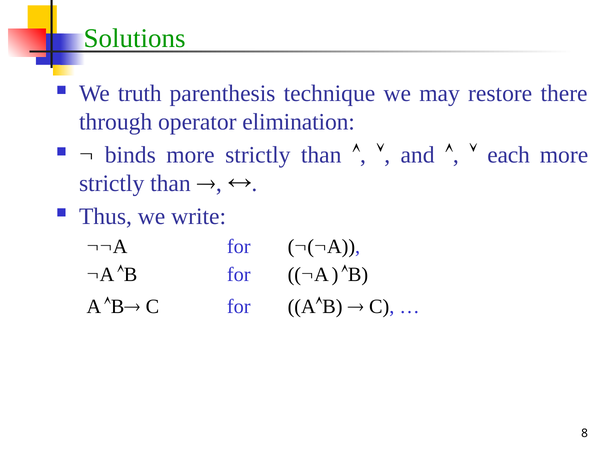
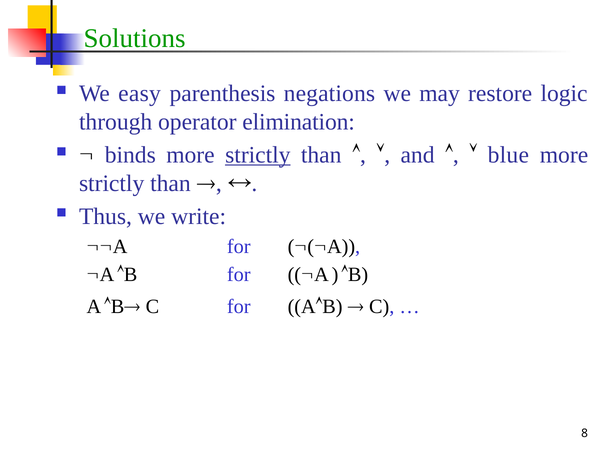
truth: truth -> easy (140, 94)
technique: technique -> negations (329, 94)
there: there -> logic (564, 94)
strictly underline: none -> present (258, 155)
each: each -> blue (508, 155)
